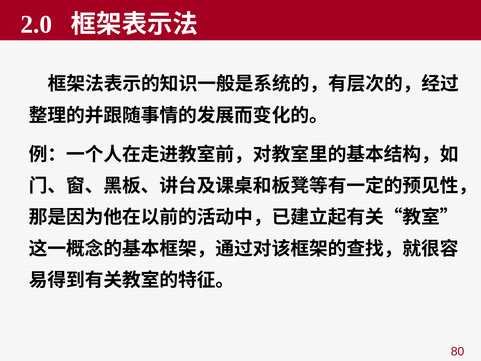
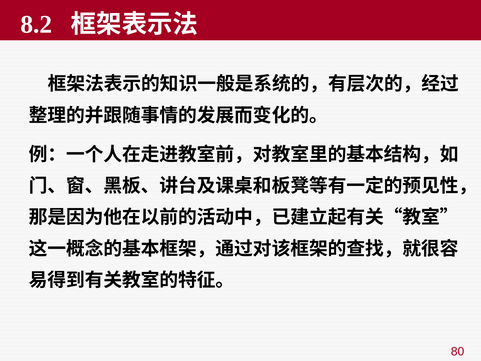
2.0: 2.0 -> 8.2 (36, 24)
